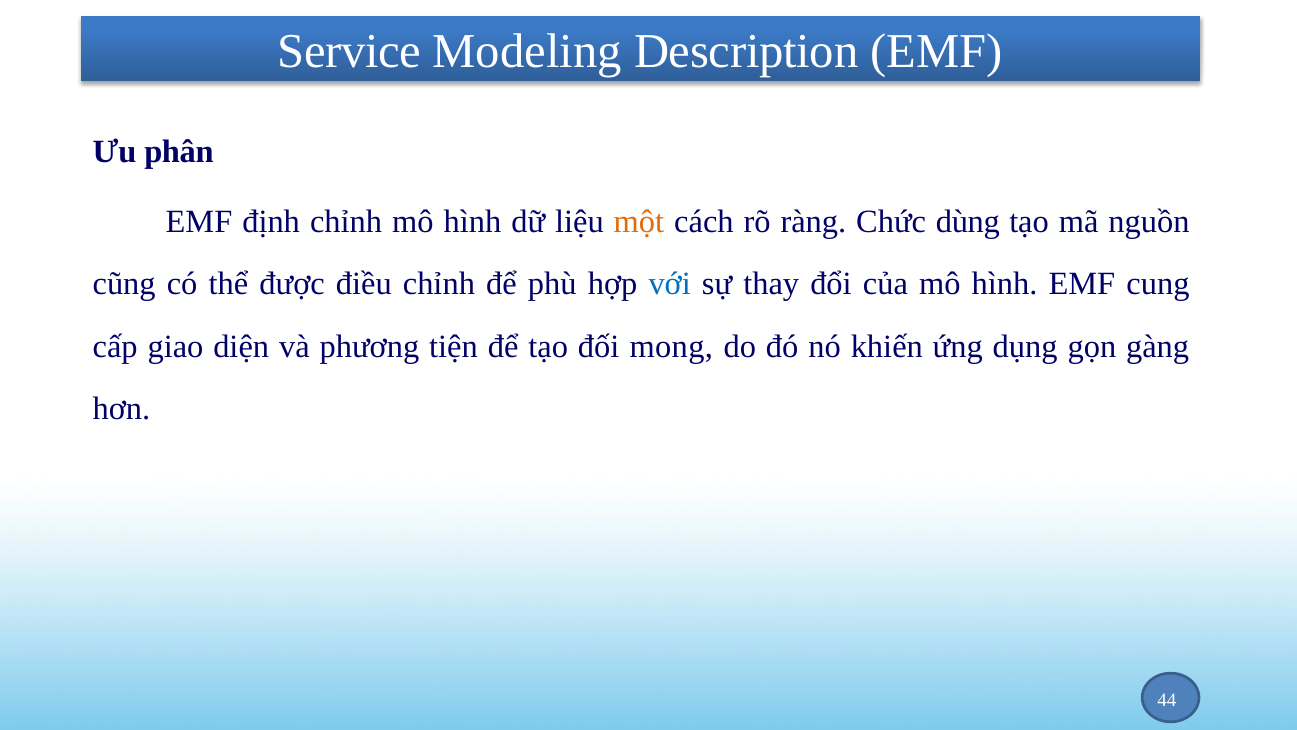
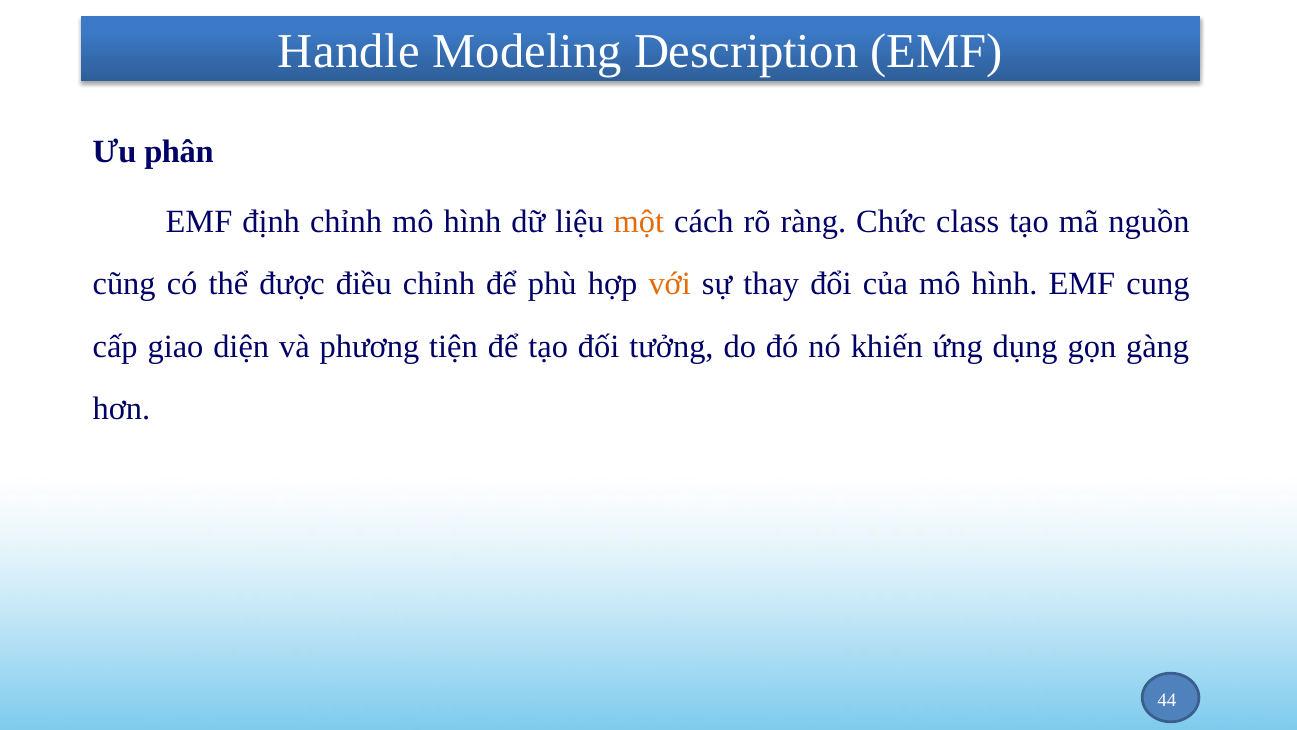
Service: Service -> Handle (349, 52)
dùng: dùng -> class (968, 222)
với colour: blue -> orange (670, 284)
mong: mong -> tưởng (671, 346)
